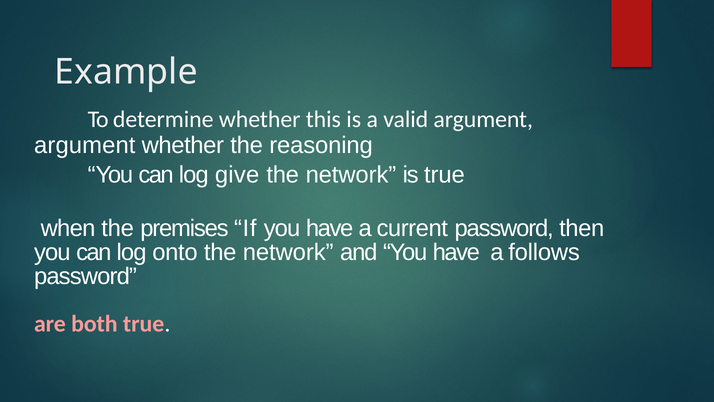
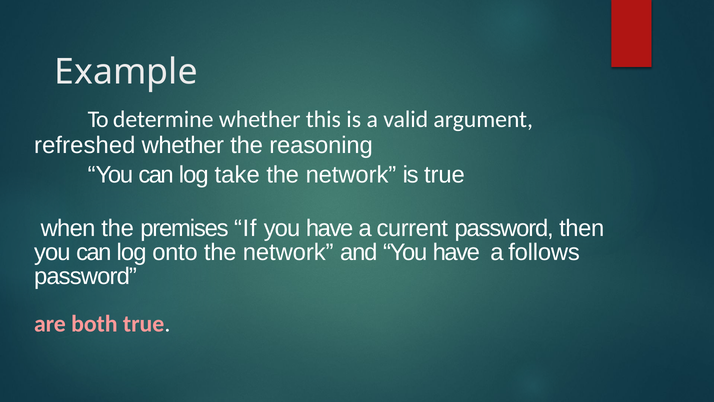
argument: argument -> refreshed (85, 145)
give: give -> take (237, 175)
